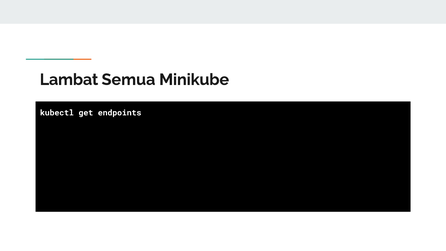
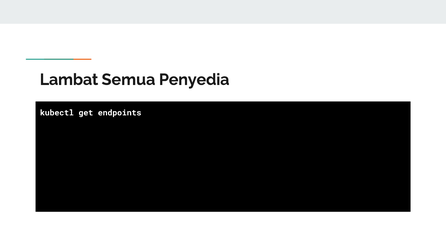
Minikube: Minikube -> Penyedia (194, 80)
